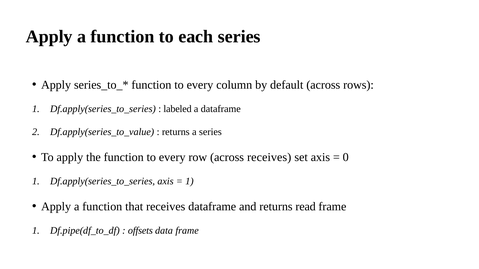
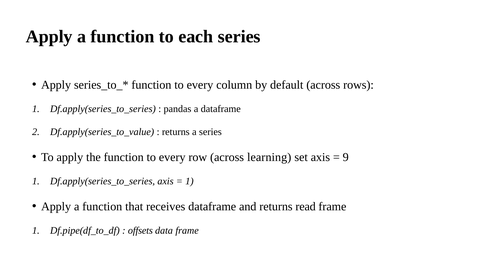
labeled: labeled -> pandas (177, 109)
across receives: receives -> learning (269, 157)
0: 0 -> 9 (346, 157)
